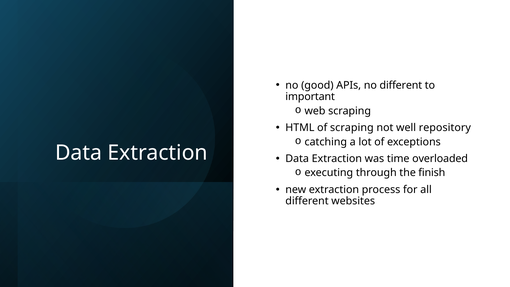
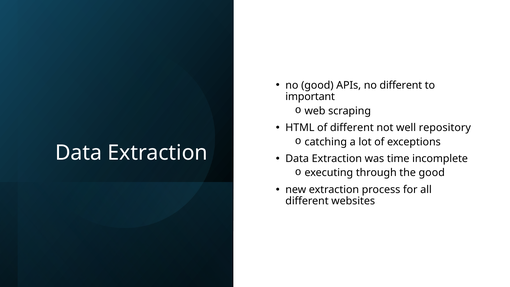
of scraping: scraping -> different (352, 128)
overloaded: overloaded -> incomplete (440, 159)
the finish: finish -> good (432, 173)
